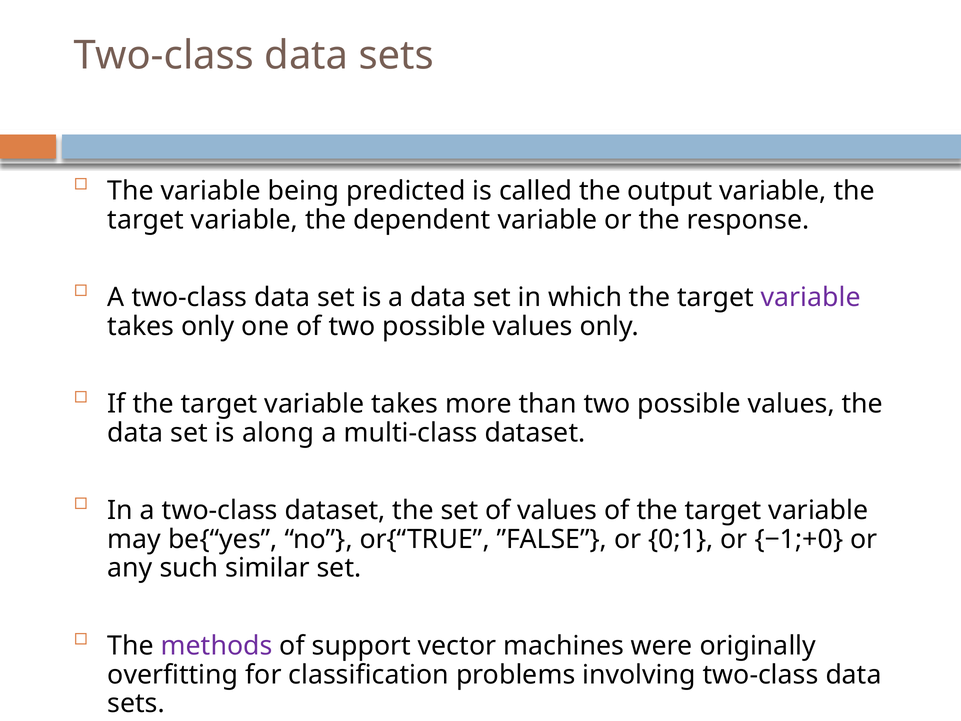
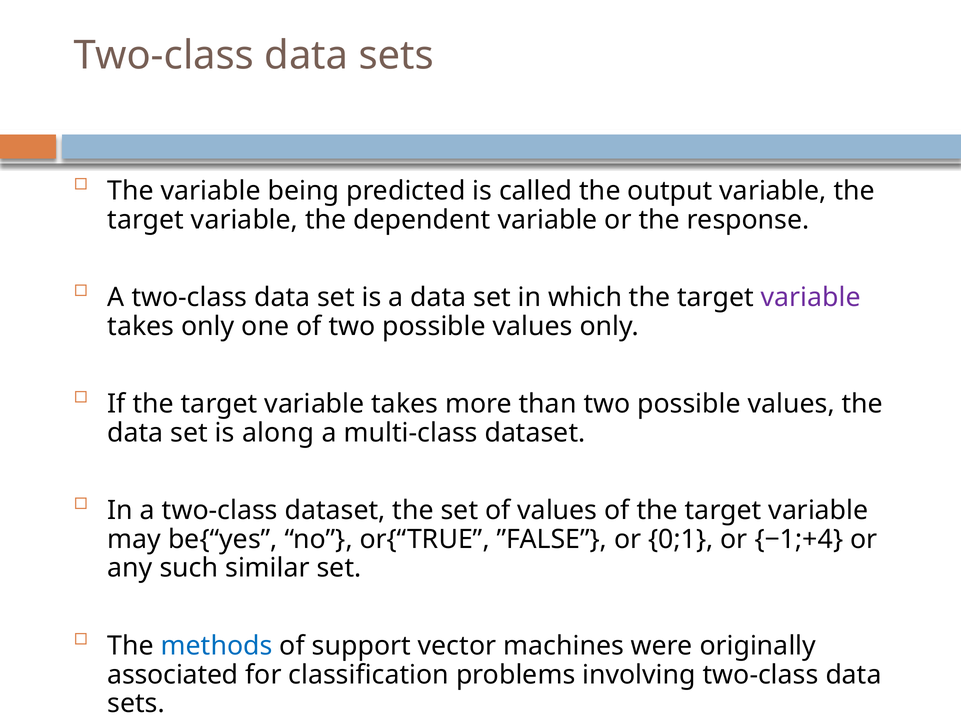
−1;+0: −1;+0 -> −1;+4 (799, 539)
methods colour: purple -> blue (217, 646)
overfitting: overfitting -> associated (173, 674)
